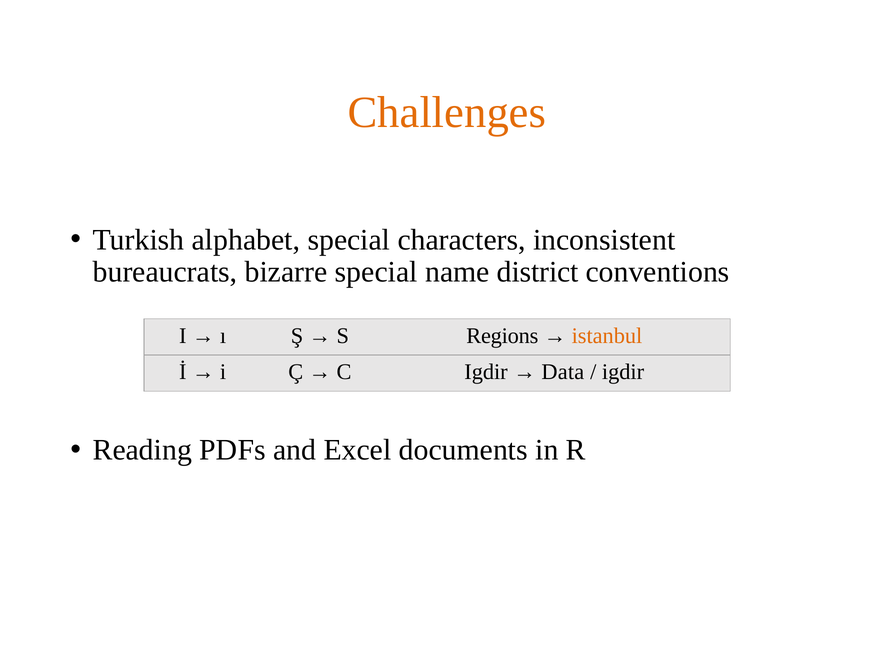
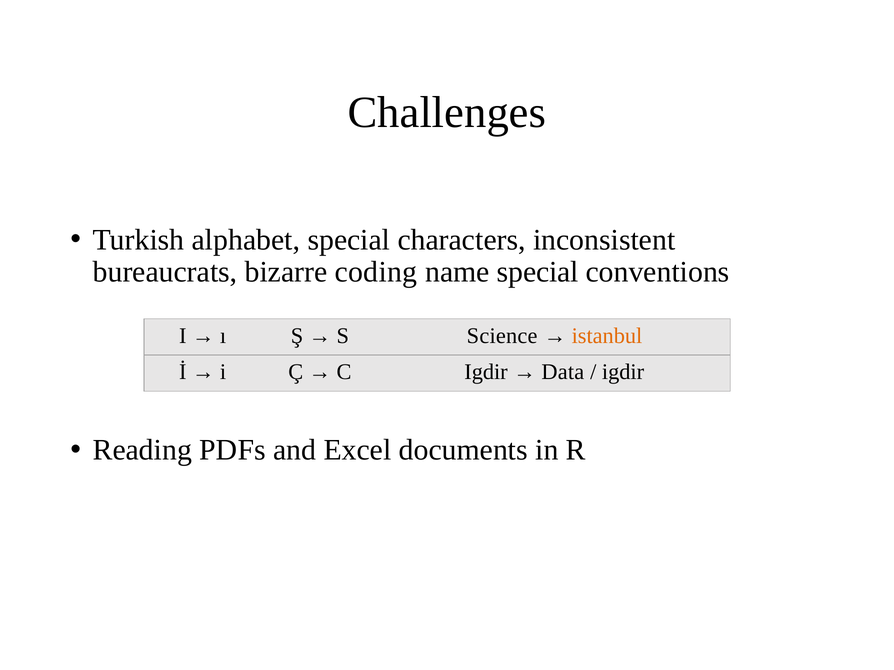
Challenges colour: orange -> black (447, 113)
bizarre special: special -> coding (376, 272)
name district: district -> special (538, 272)
Regions: Regions -> Science (502, 336)
